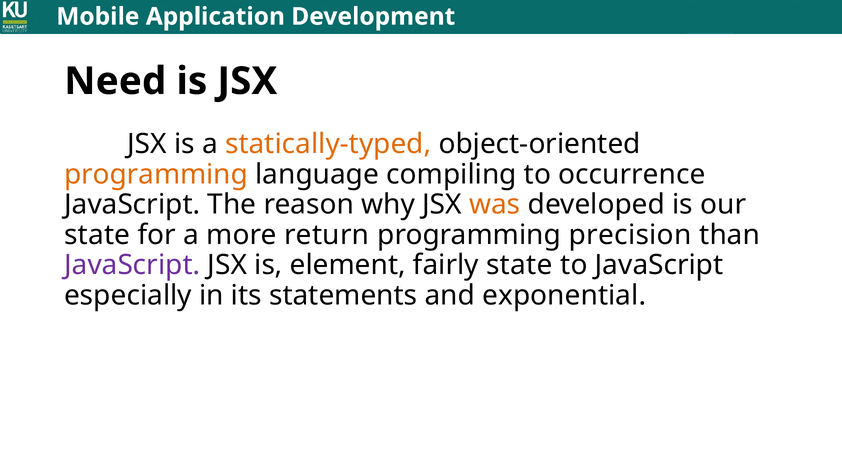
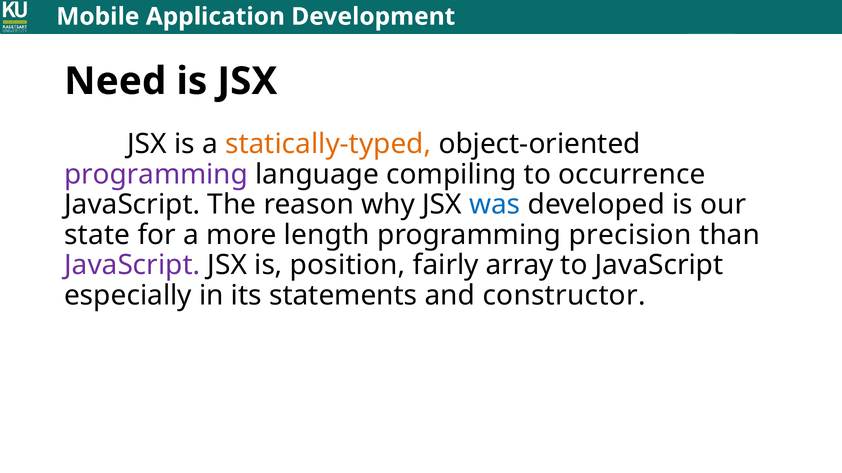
programming colour: orange -> purple (156, 175)
was colour: orange -> blue (495, 205)
return: return -> length (327, 235)
element: element -> position (348, 266)
fairly state: state -> array (520, 266)
exponential: exponential -> constructor (564, 296)
